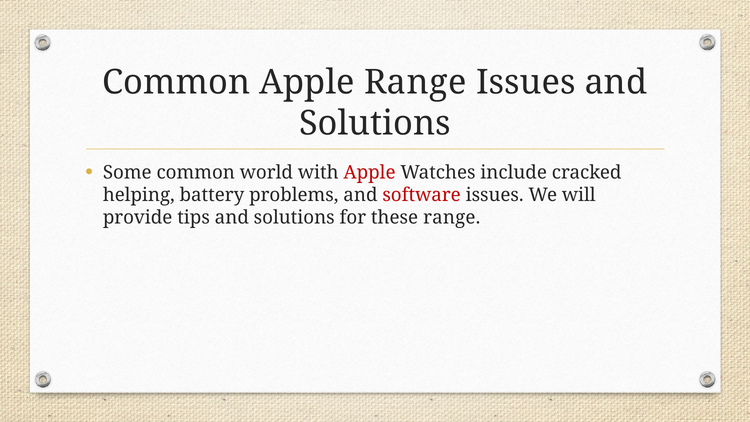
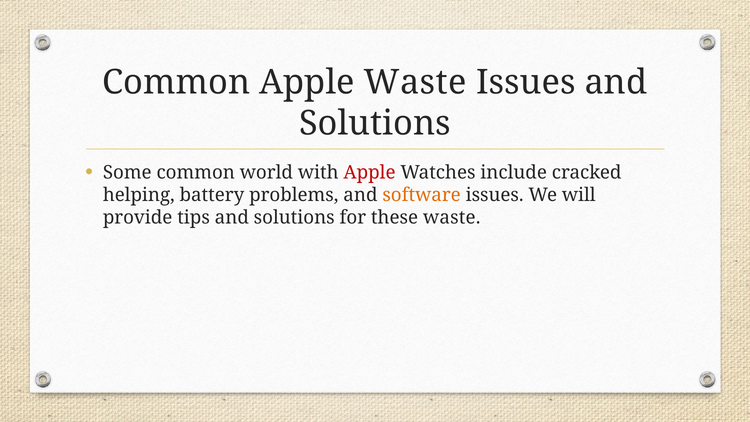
Apple Range: Range -> Waste (415, 82)
software colour: red -> orange (422, 195)
these range: range -> waste (452, 218)
